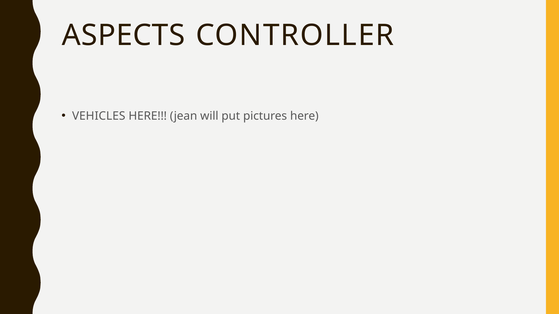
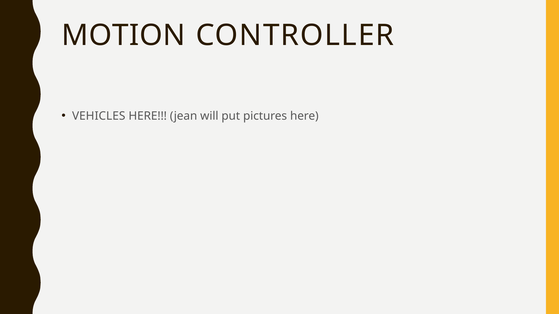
ASPECTS: ASPECTS -> MOTION (123, 35)
